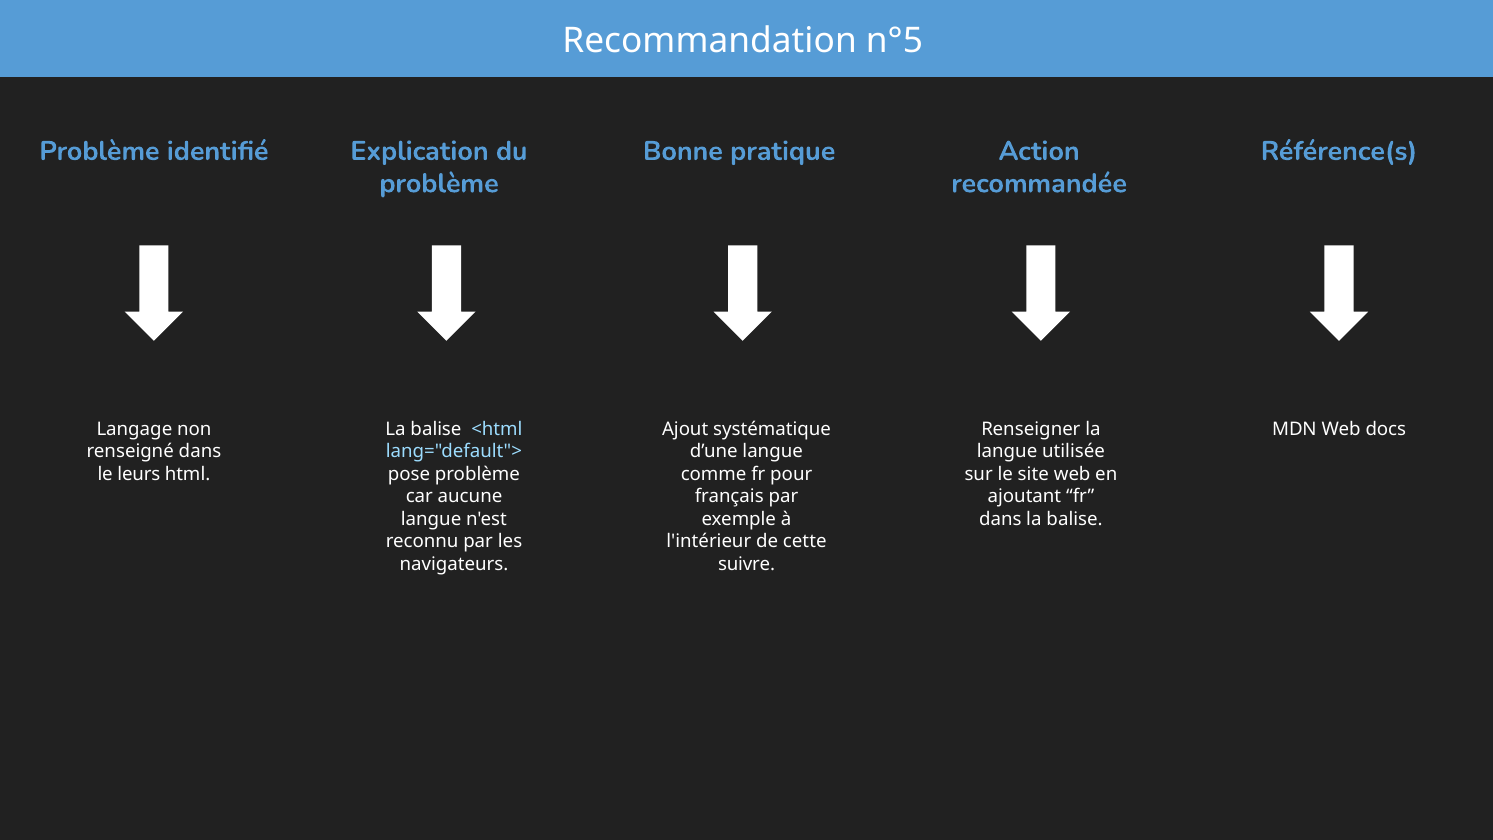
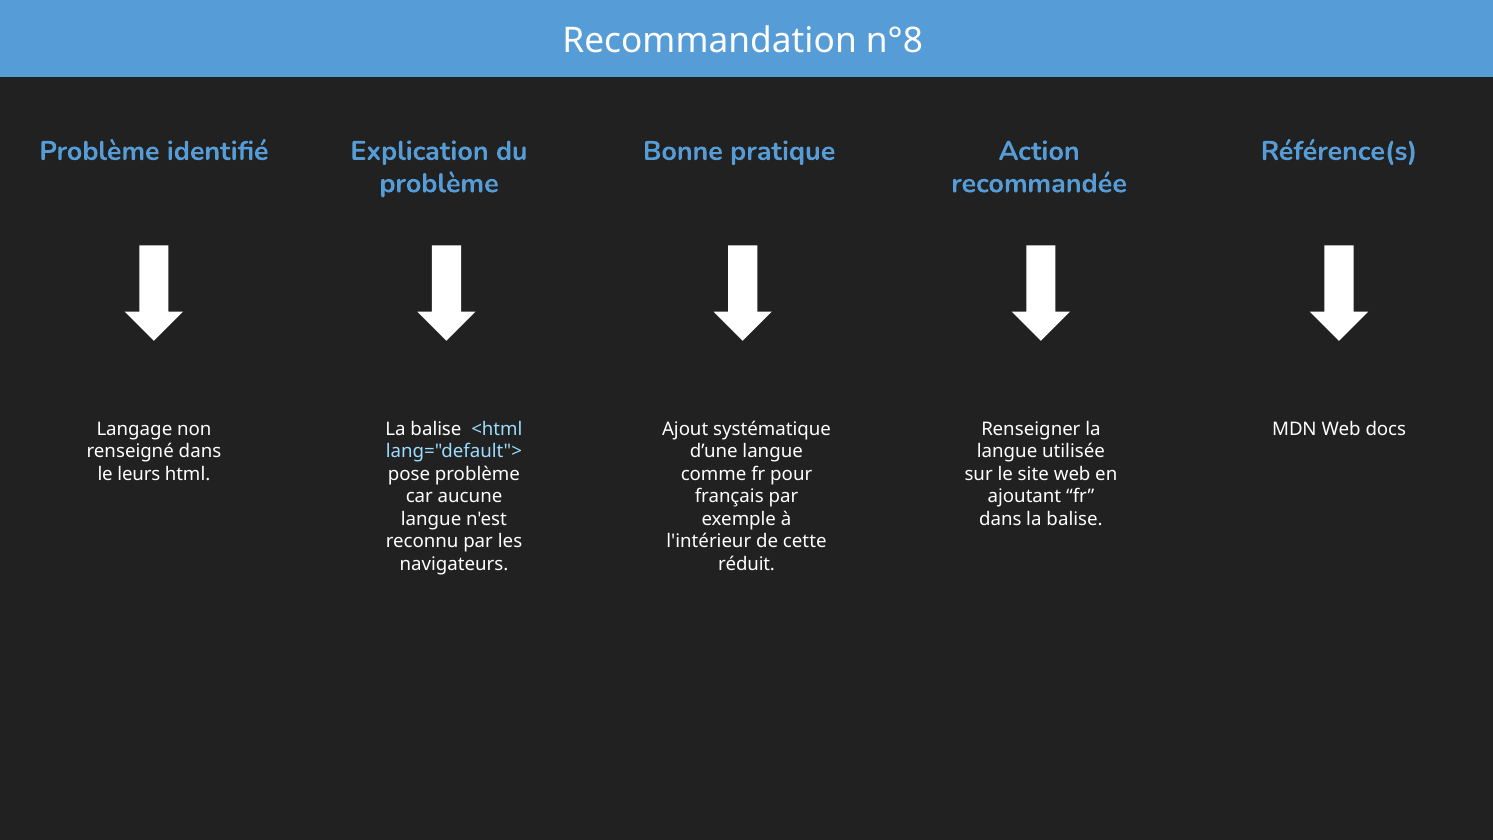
n°5: n°5 -> n°8 (894, 41)
suivre: suivre -> réduit (747, 564)
